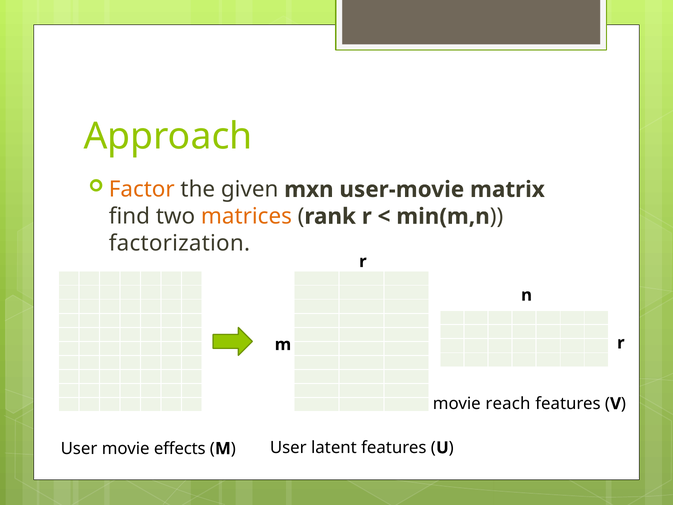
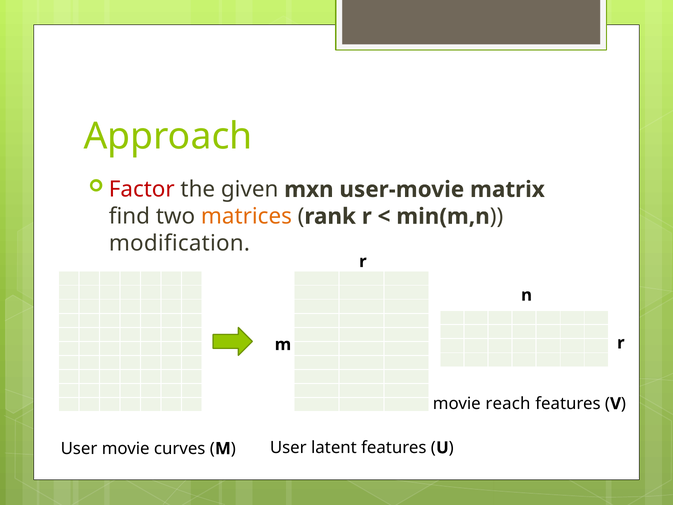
Factor colour: orange -> red (142, 189)
factorization: factorization -> modification (179, 243)
effects: effects -> curves (180, 448)
